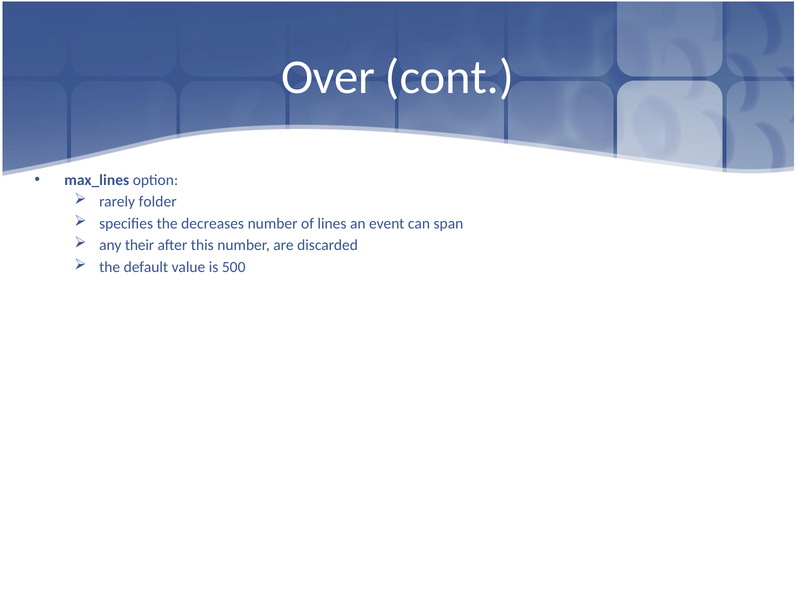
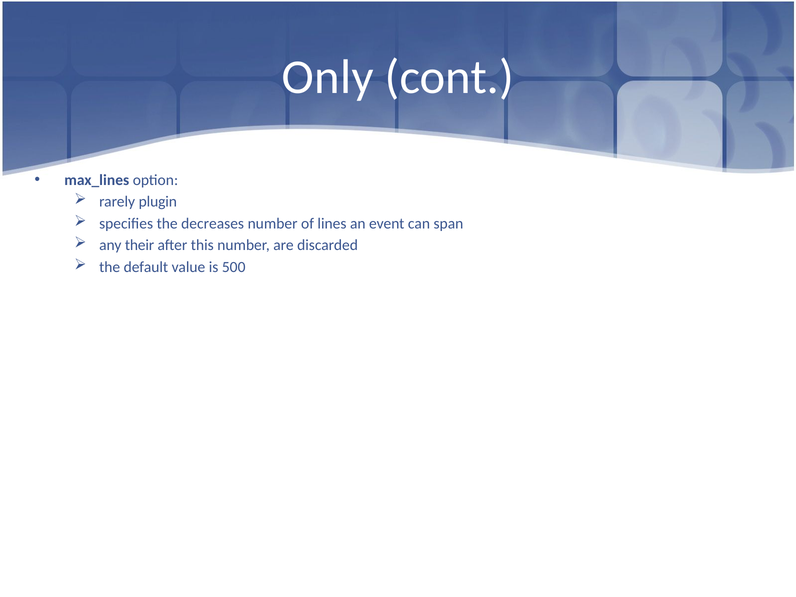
Over: Over -> Only (328, 77)
folder: folder -> plugin (158, 202)
